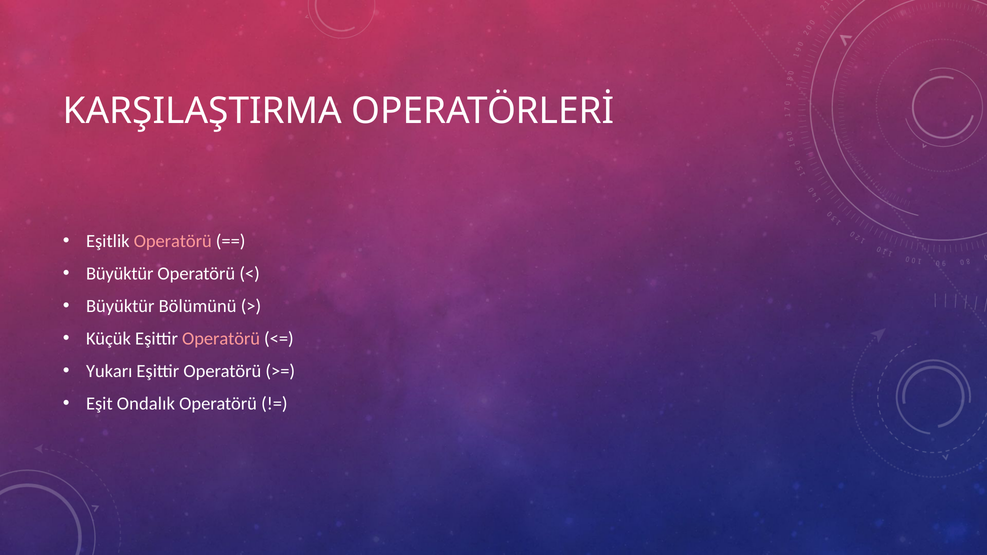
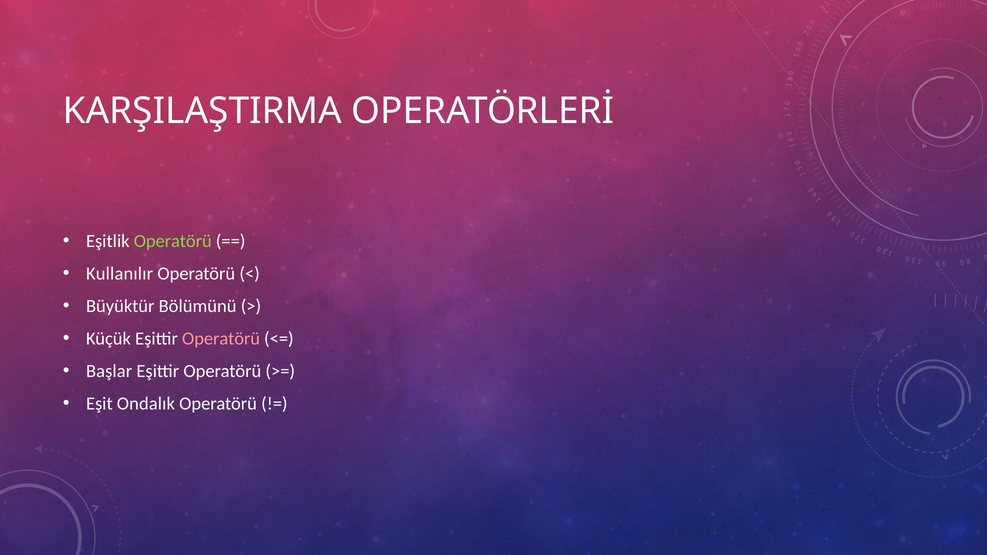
Operatörü colour: pink -> light green (173, 241)
Büyüktür: Büyüktür -> Kullanılır (120, 274)
Yukarı: Yukarı -> Başlar (109, 371)
